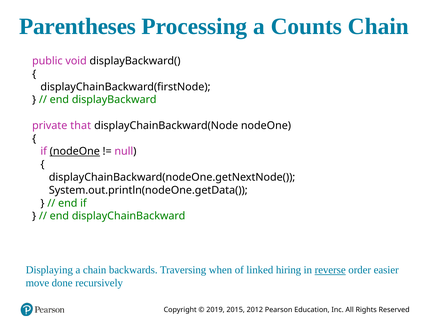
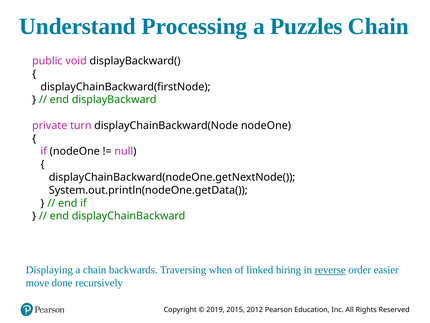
Parentheses: Parentheses -> Understand (77, 26)
Counts: Counts -> Puzzles (306, 26)
that: that -> turn (81, 125)
nodeOne underline: present -> none (75, 151)
